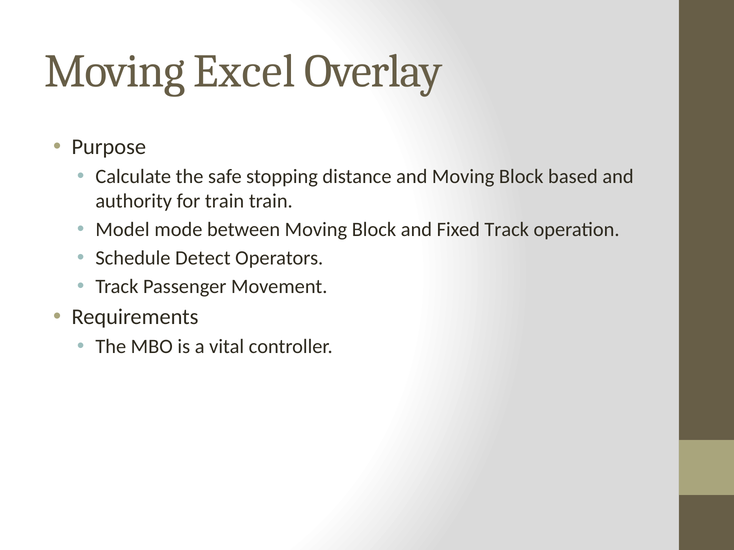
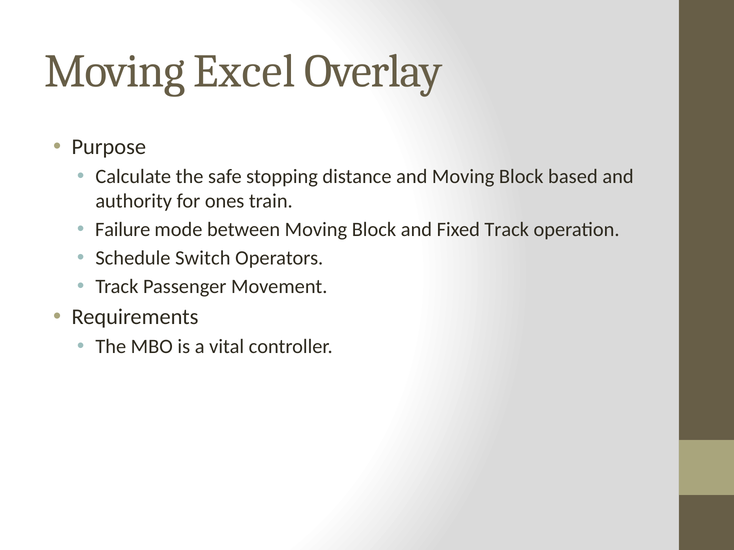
for train: train -> ones (225, 201)
Model: Model -> Failure (123, 230)
Detect: Detect -> Switch (203, 258)
